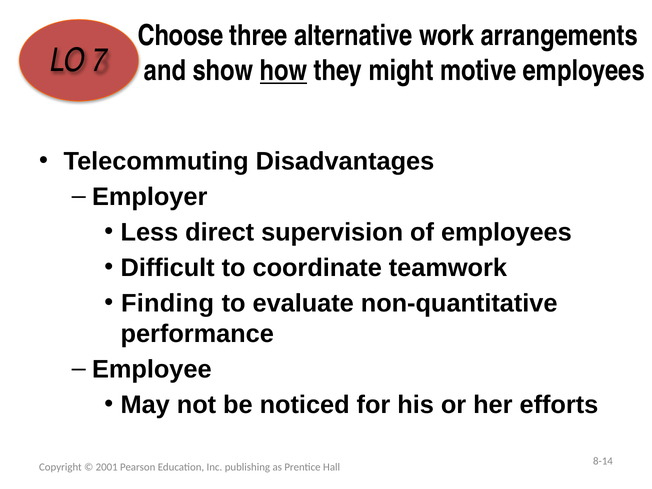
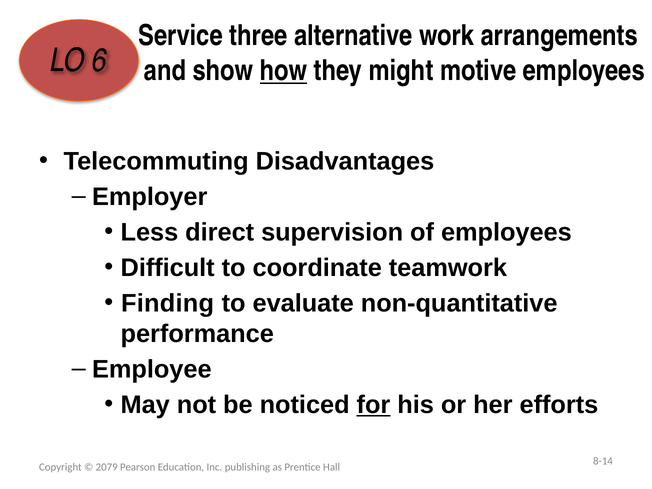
Choose: Choose -> Service (181, 36)
7: 7 -> 6 (99, 61)
for underline: none -> present (373, 405)
2001: 2001 -> 2079 (107, 467)
